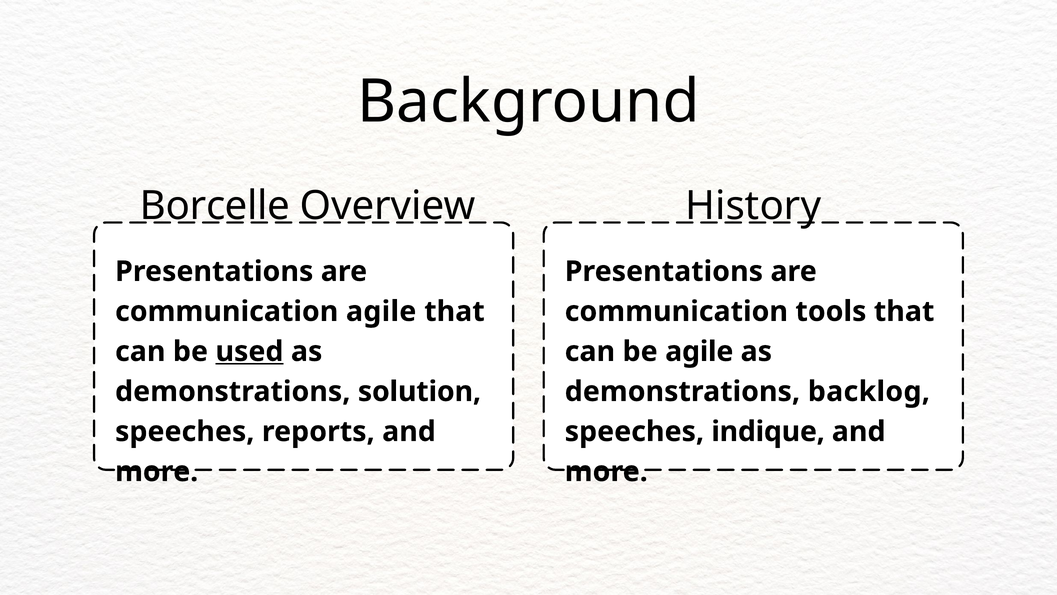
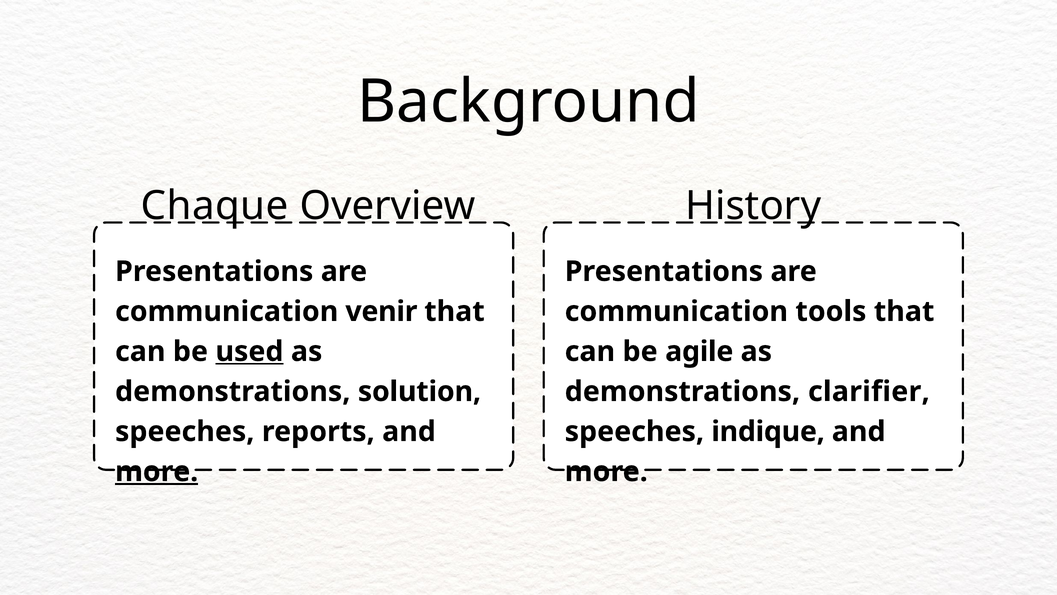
Borcelle: Borcelle -> Chaque (215, 206)
communication agile: agile -> venir (381, 311)
backlog: backlog -> clarifier (869, 391)
more underline: none -> present (157, 471)
